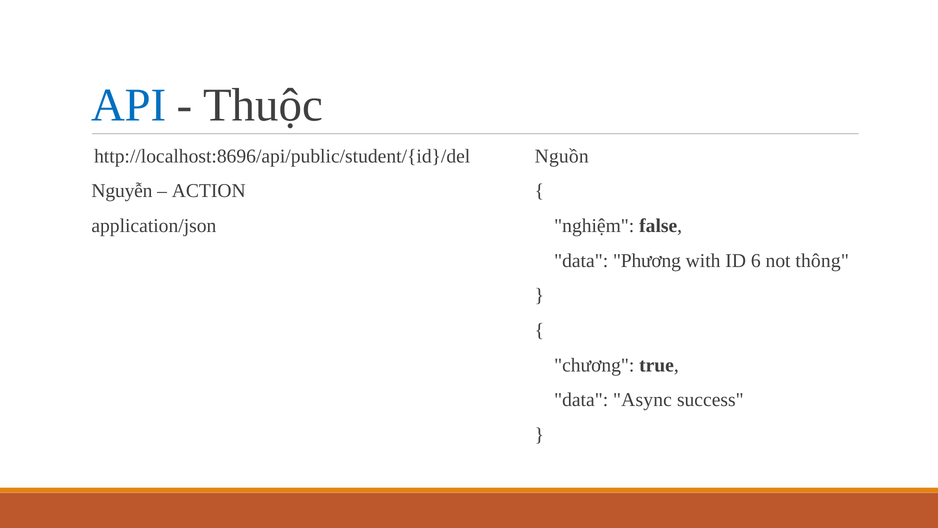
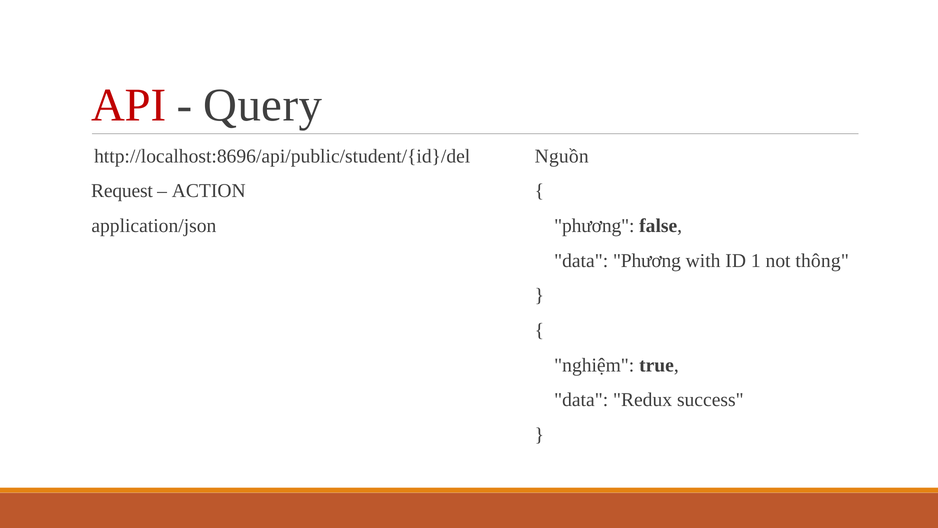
API colour: blue -> red (129, 105)
Thuộc: Thuộc -> Query (263, 105)
Nguyễn: Nguyễn -> Request (122, 191)
nghiệm: nghiệm -> phương (594, 226)
6: 6 -> 1 (756, 260)
chương: chương -> nghiệm (594, 365)
Async: Async -> Redux (643, 400)
